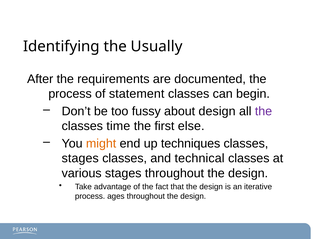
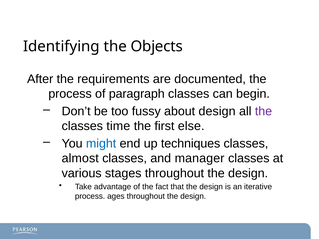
Usually: Usually -> Objects (157, 47)
statement: statement -> paragraph (137, 94)
might colour: orange -> blue (101, 144)
stages: stages -> almost (80, 158)
technical: technical -> manager (200, 158)
